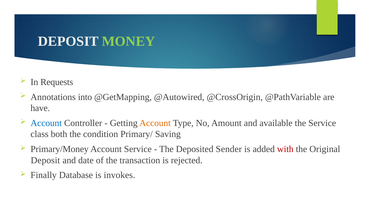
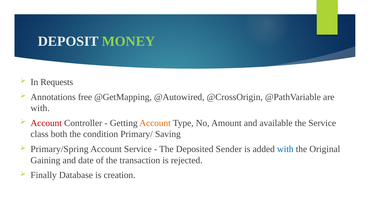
into: into -> free (85, 97)
have: have -> with (40, 108)
Account colour: blue -> red (46, 123)
Primary/Money: Primary/Money -> Primary/Spring (60, 149)
with colour: red -> blue (285, 149)
Deposit: Deposit -> Gaining (45, 160)
invokes: invokes -> creation (120, 175)
